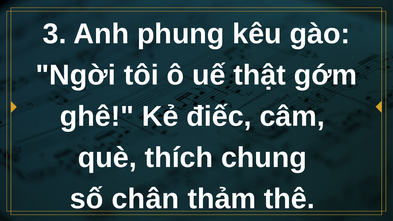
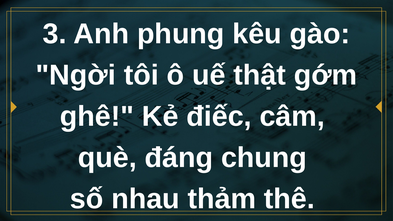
thích: thích -> đáng (179, 158)
chân: chân -> nhau (146, 199)
